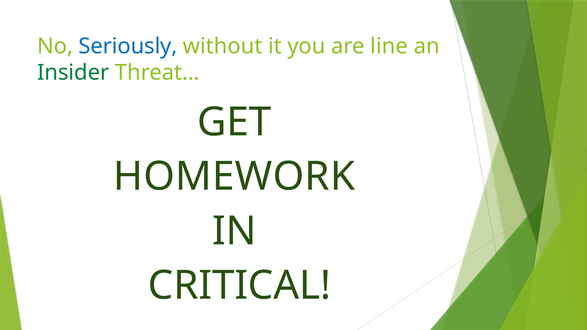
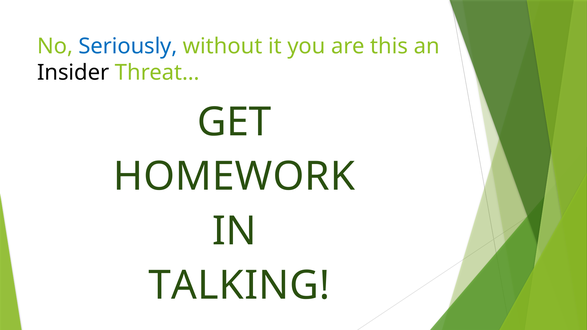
line: line -> this (389, 46)
Insider colour: green -> black (73, 73)
CRITICAL: CRITICAL -> TALKING (239, 286)
